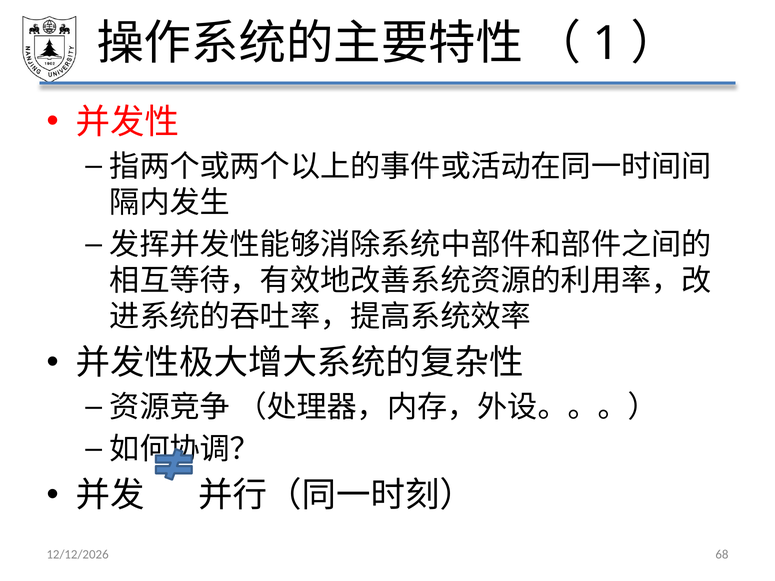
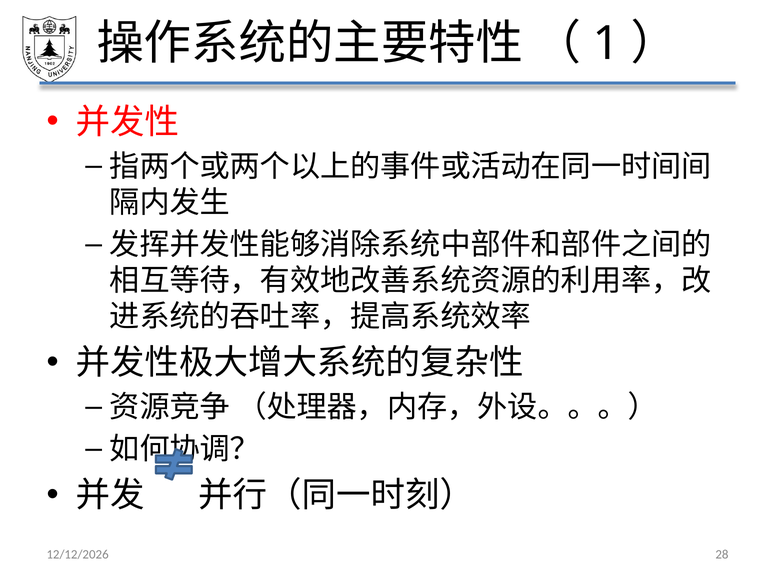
68: 68 -> 28 (722, 555)
